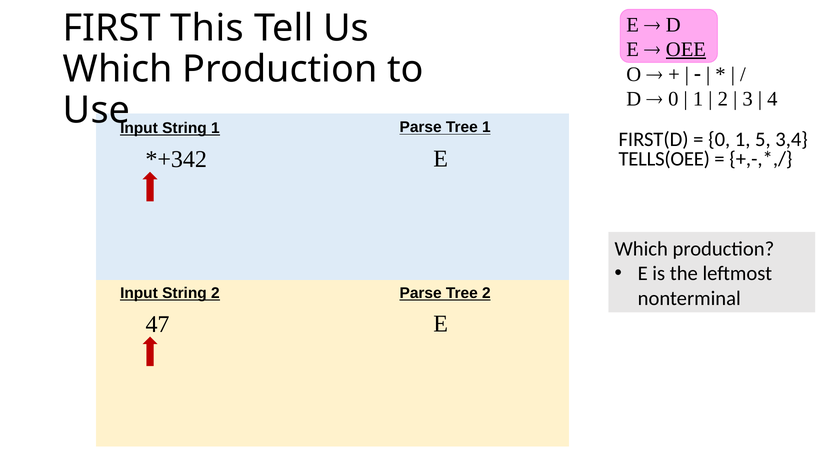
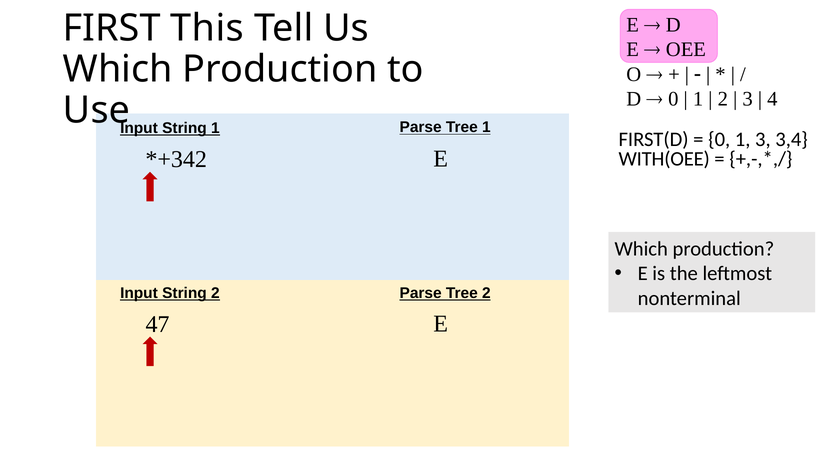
OEE underline: present -> none (686, 49)
1 5: 5 -> 3 (763, 139)
TELLS(OEE: TELLS(OEE -> WITH(OEE (664, 159)
